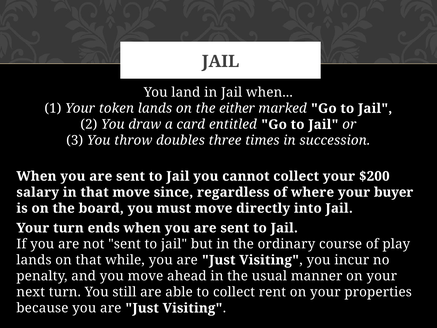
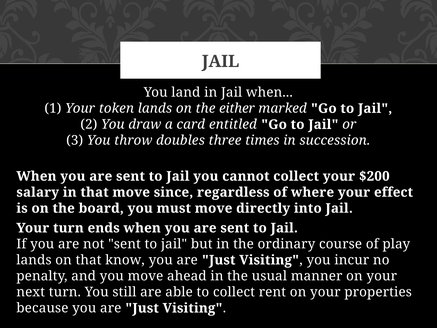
buyer: buyer -> effect (394, 192)
while: while -> know (125, 260)
